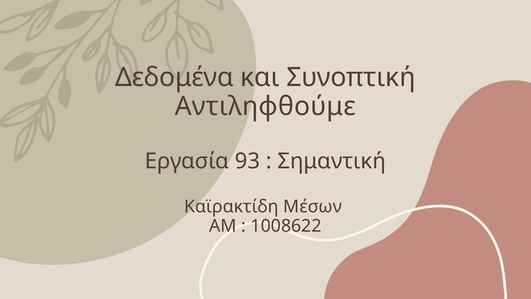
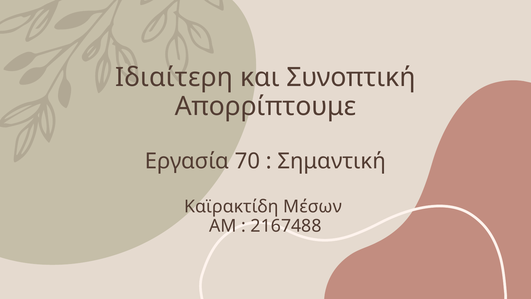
Δεδομένα: Δεδομένα -> Ιδιαίτερη (174, 77)
Αντιληφθούμε: Αντιληφθούμε -> Απορρίπτουμε (266, 106)
93: 93 -> 70 (247, 161)
1008622: 1008622 -> 2167488 (286, 226)
